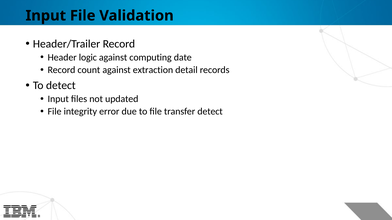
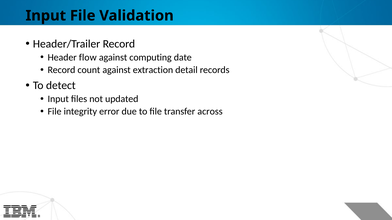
logic: logic -> flow (88, 57)
transfer detect: detect -> across (210, 112)
